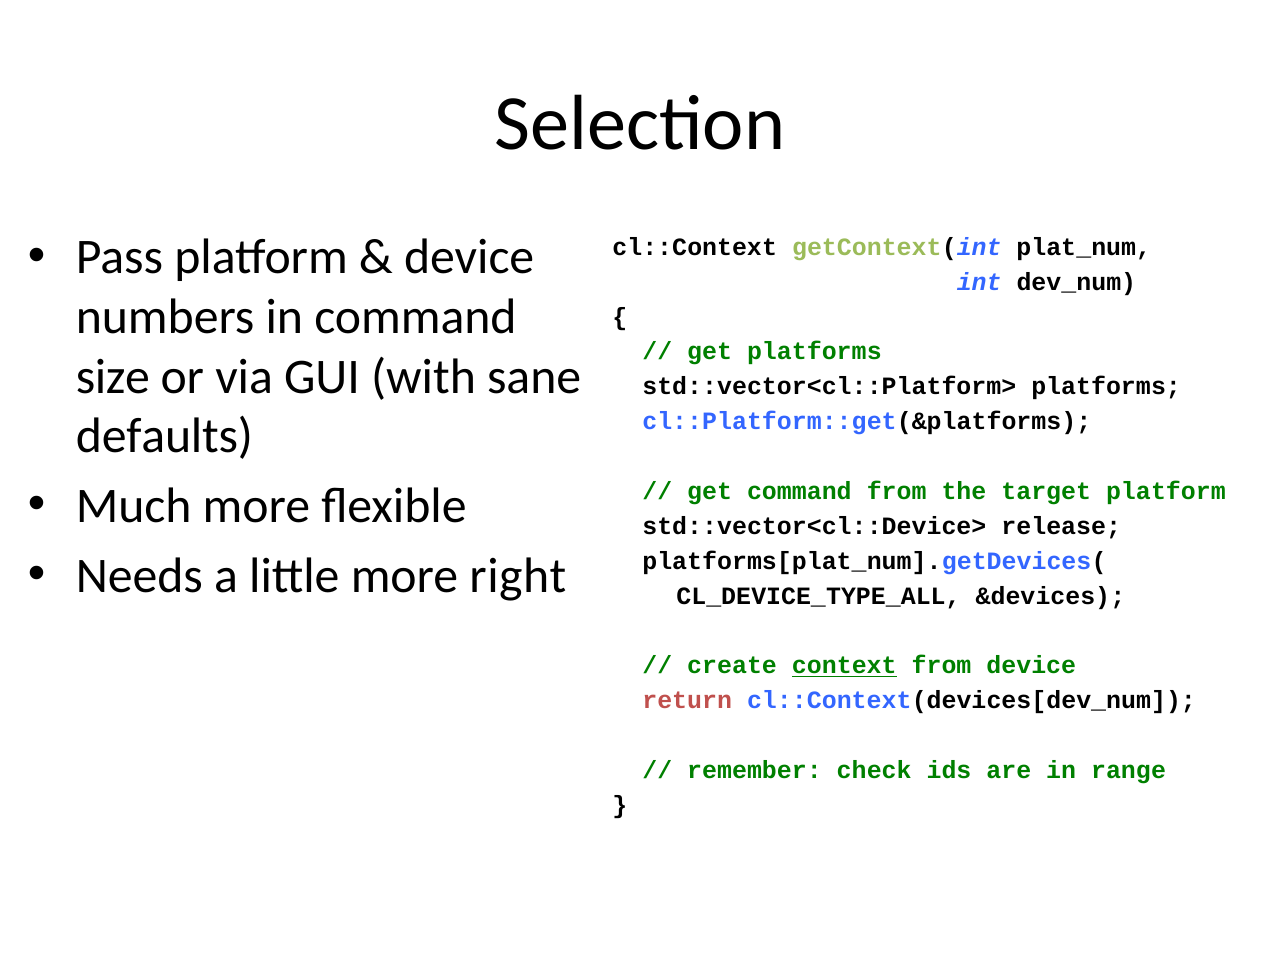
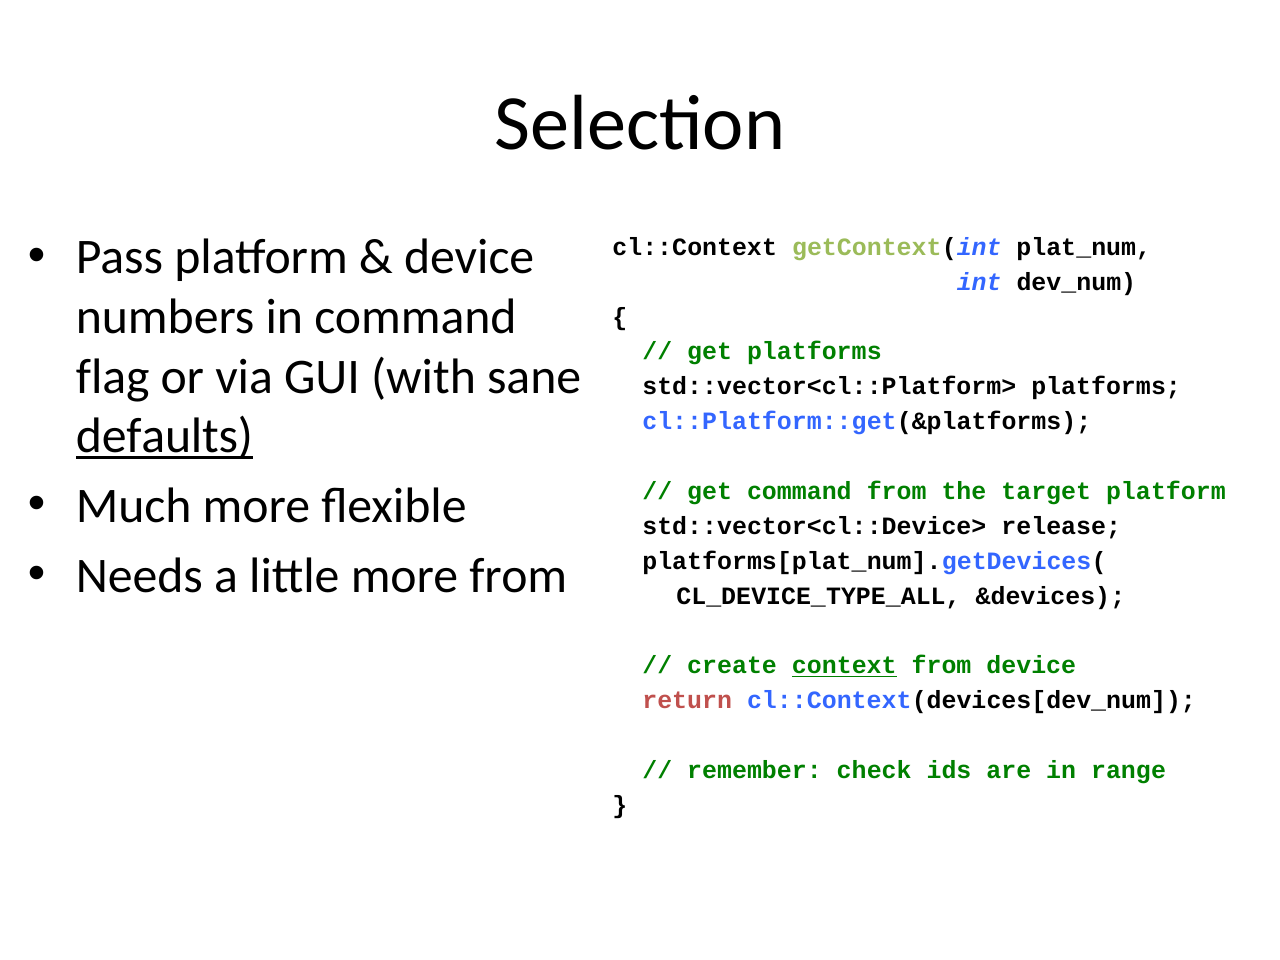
size: size -> flag (113, 377)
defaults underline: none -> present (164, 436)
more right: right -> from (518, 576)
